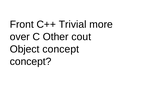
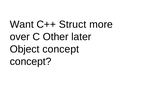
Front: Front -> Want (22, 24)
Trivial: Trivial -> Struct (73, 24)
cout: cout -> later (81, 37)
